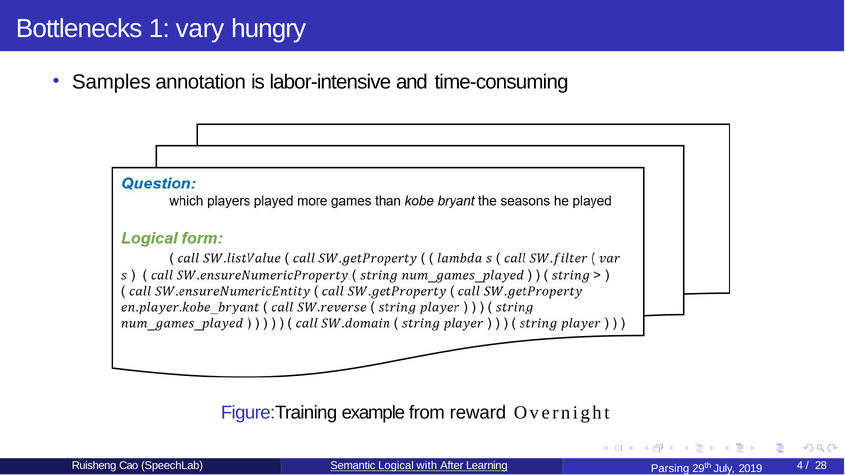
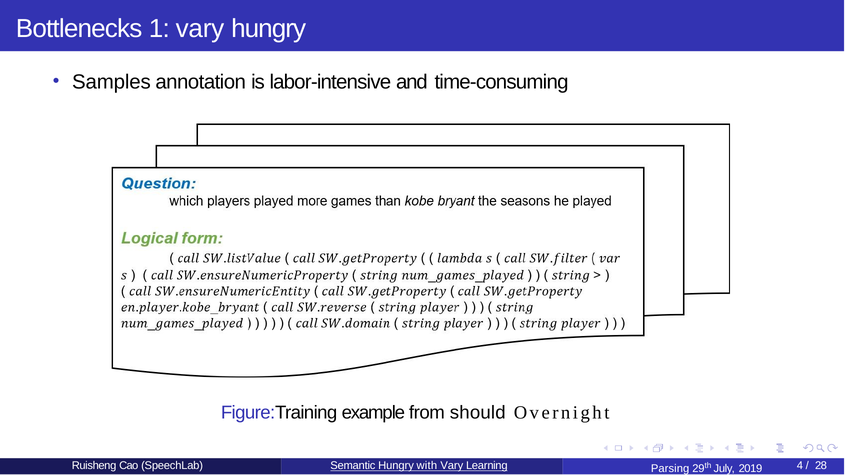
reward: reward -> should (478, 413)
Semantic Logical: Logical -> Hungry (396, 466)
with After: After -> Vary (452, 466)
